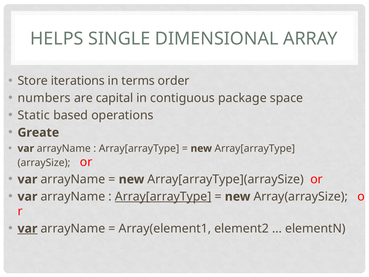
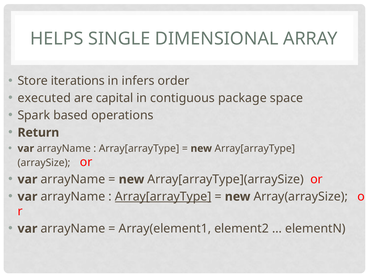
terms: terms -> infers (138, 81)
numbers: numbers -> executed (44, 98)
Static: Static -> Spark (34, 115)
Greate: Greate -> Return (38, 132)
var underline: present -> none (27, 228)
